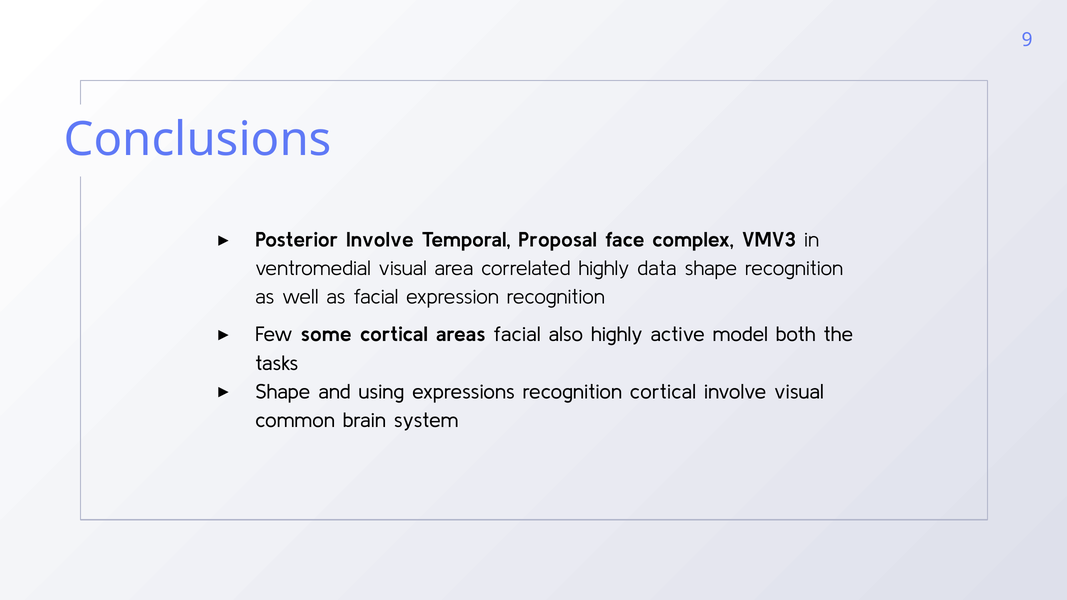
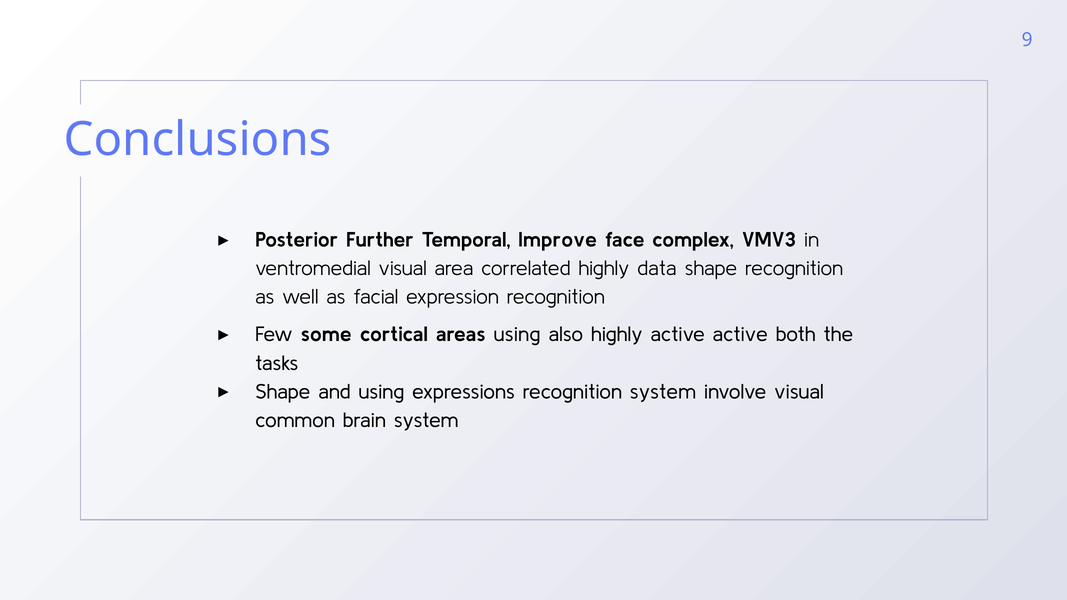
Posterior Involve: Involve -> Further (380, 240)
Proposal: Proposal -> Improve (558, 240)
areas facial: facial -> using (517, 335)
active model: model -> active (740, 335)
recognition cortical: cortical -> system (663, 392)
